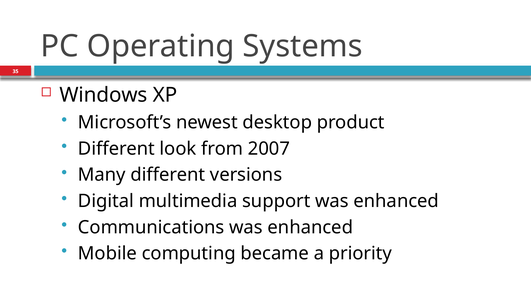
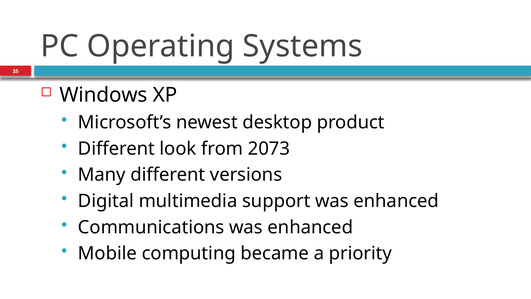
2007: 2007 -> 2073 (269, 149)
